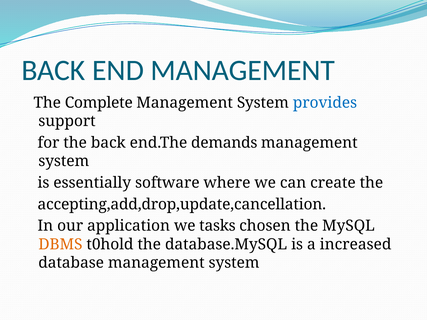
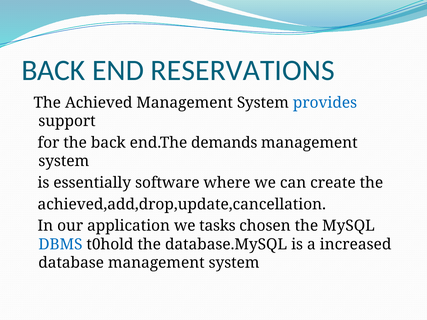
END MANAGEMENT: MANAGEMENT -> RESERVATIONS (243, 71)
Complete: Complete -> Achieved (99, 103)
accepting,add,drop,update,cancellation: accepting,add,drop,update,cancellation -> achieved,add,drop,update,cancellation (182, 204)
DBMS colour: orange -> blue (60, 245)
